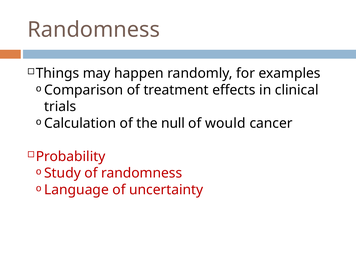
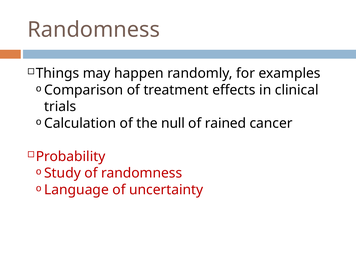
would: would -> rained (226, 123)
